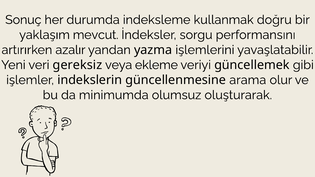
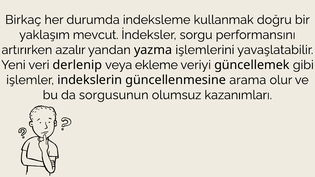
Sonuç: Sonuç -> Birkaç (23, 20)
gereksiz: gereksiz -> derlenip (77, 65)
minimumda: minimumda -> sorgusunun (114, 95)
oluşturarak: oluşturarak -> kazanımları (238, 95)
